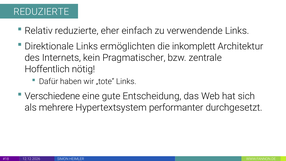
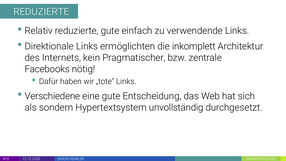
reduzierte eher: eher -> gute (110, 31)
Hoffentlich: Hoffentlich -> Facebooks (47, 69)
mehrere: mehrere -> sondern (56, 107)
performanter: performanter -> unvollständig (176, 107)
